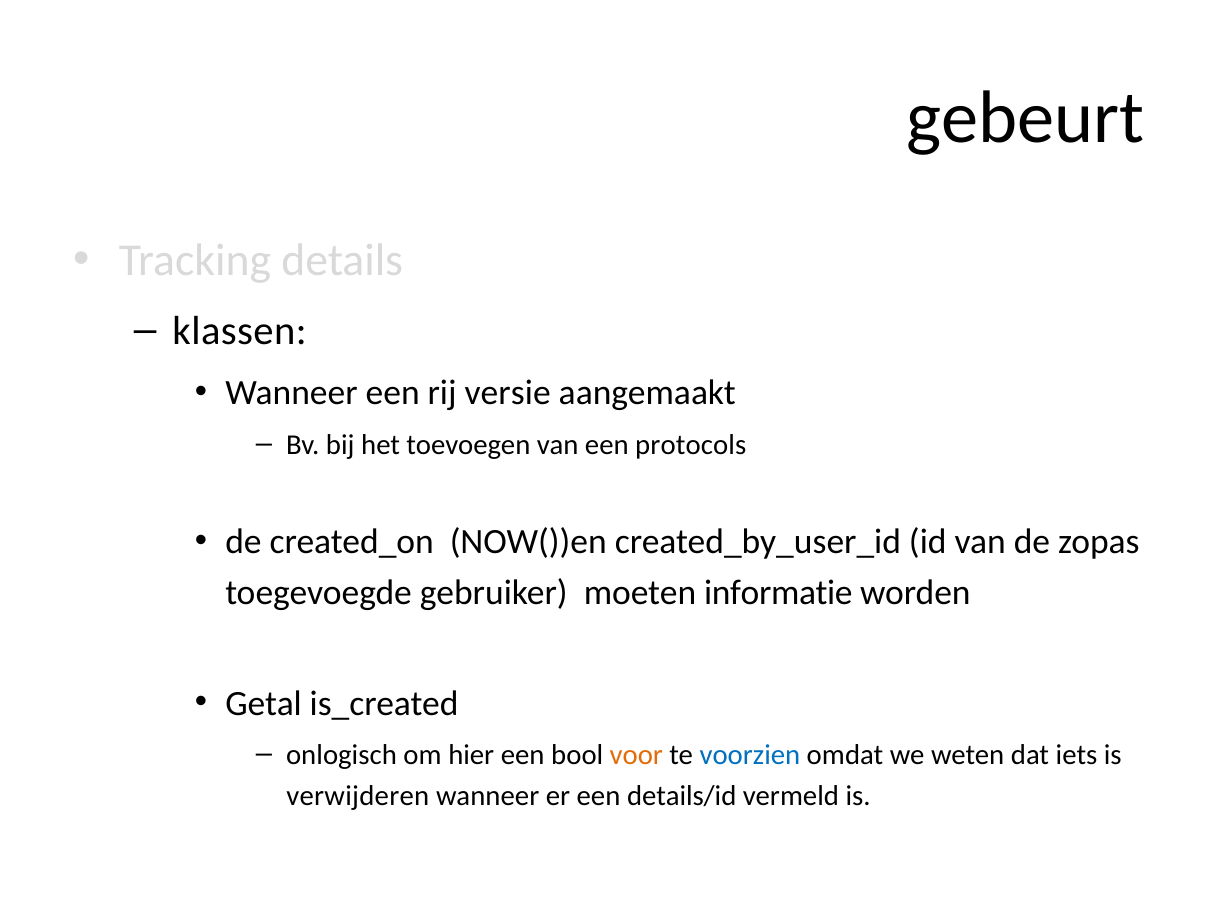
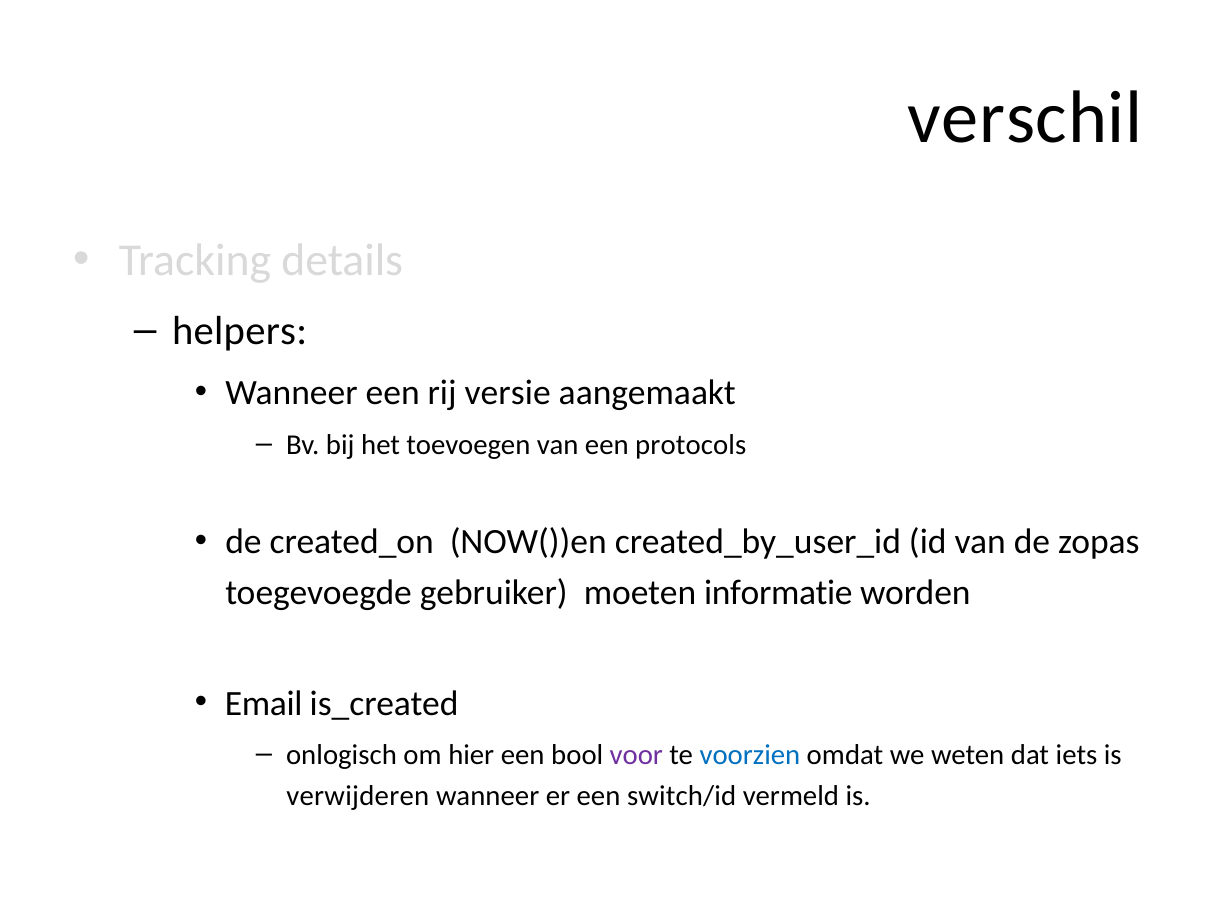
gebeurt: gebeurt -> verschil (1025, 118)
klassen: klassen -> helpers (240, 331)
Getal: Getal -> Email (264, 704)
voor colour: orange -> purple (636, 755)
details/id: details/id -> switch/id (682, 797)
